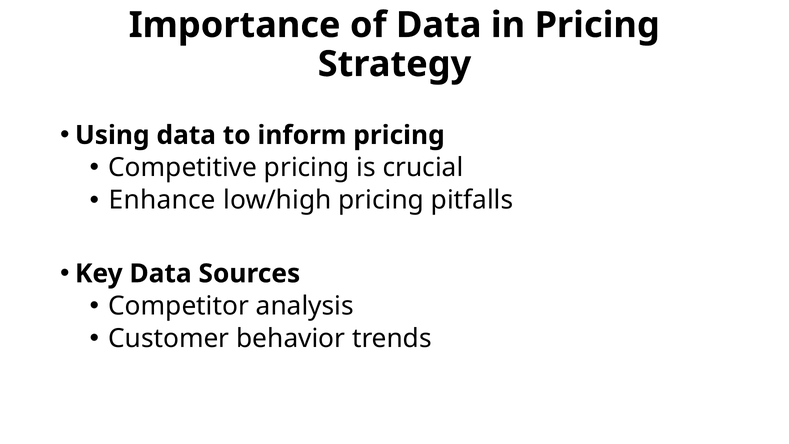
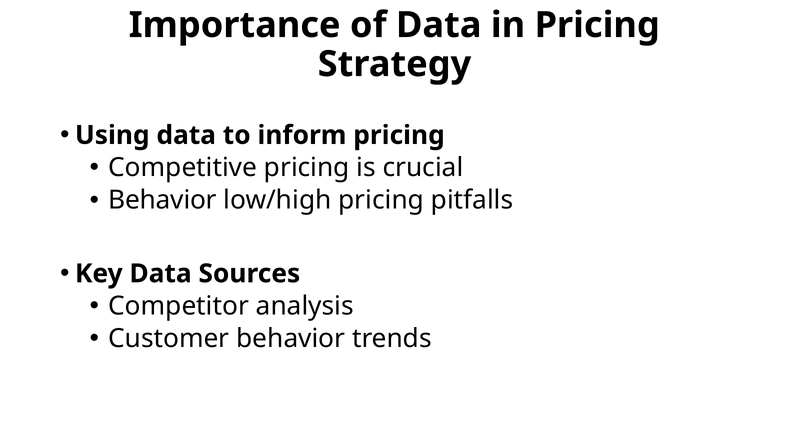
Enhance: Enhance -> Behavior (162, 200)
